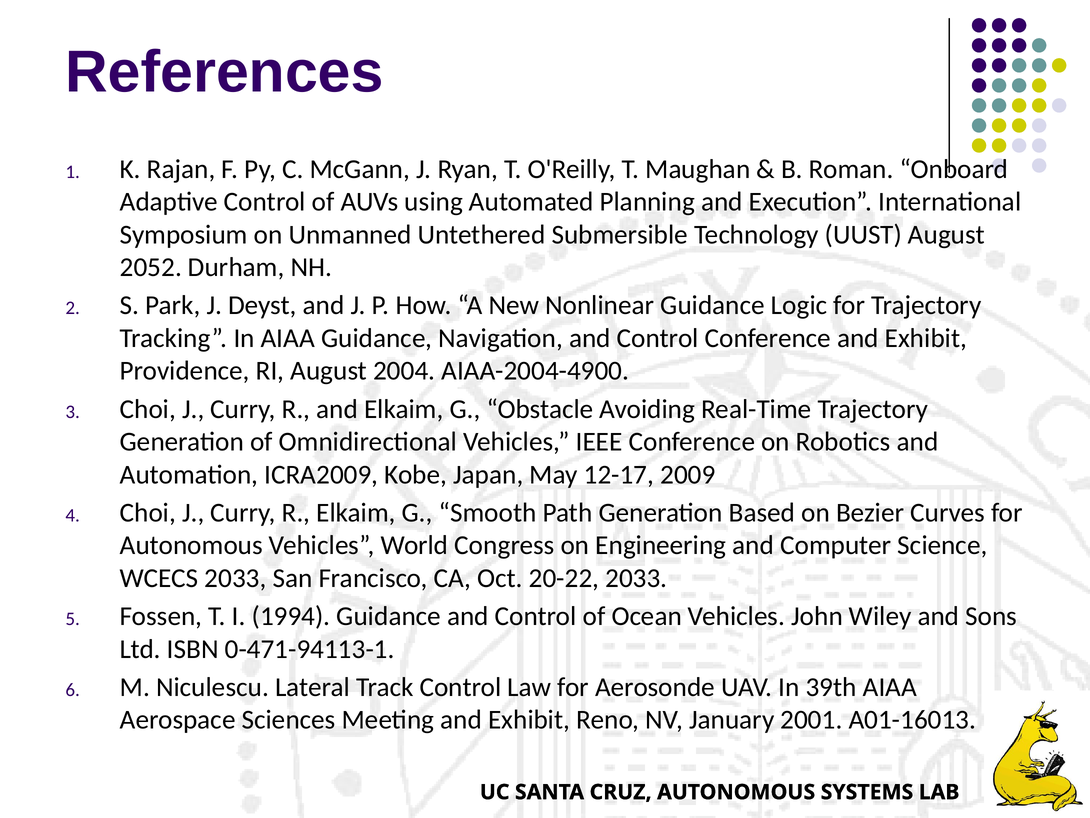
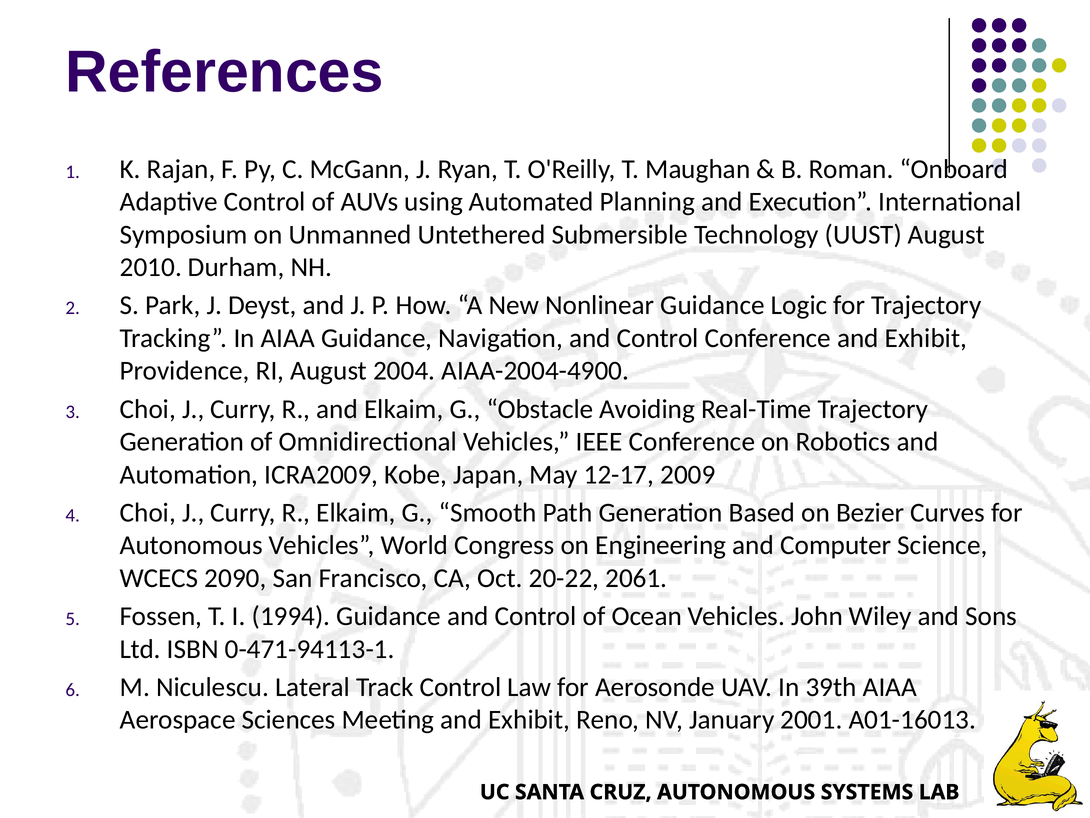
2052: 2052 -> 2010 (151, 267)
WCECS 2033: 2033 -> 2090 (235, 578)
20-22 2033: 2033 -> 2061 (636, 578)
